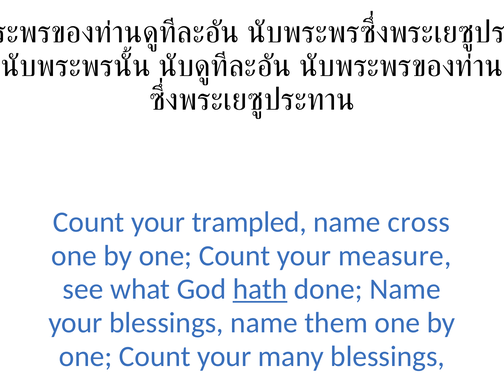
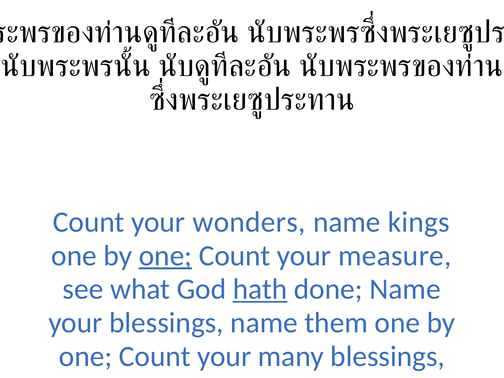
trampled: trampled -> wonders (249, 222)
cross: cross -> kings (419, 222)
one underline: none -> present (165, 256)
